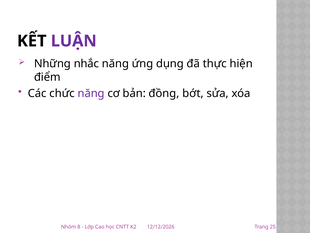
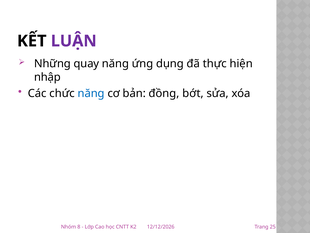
nhắc: nhắc -> quay (86, 64)
điểm: điểm -> nhập (47, 77)
năng colour: purple -> blue (91, 93)
